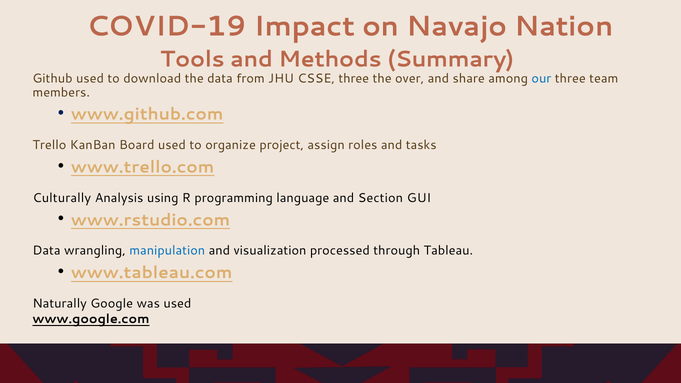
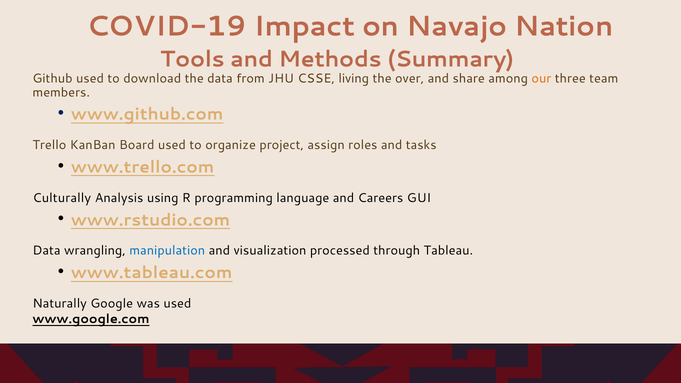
CSSE three: three -> living (354, 79)
our colour: blue -> orange (541, 79)
Section: Section -> Careers (380, 198)
